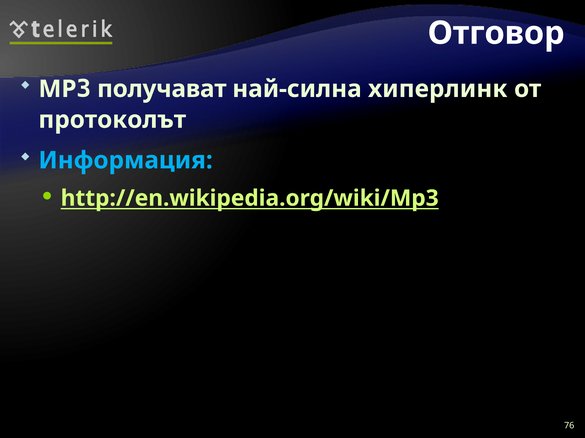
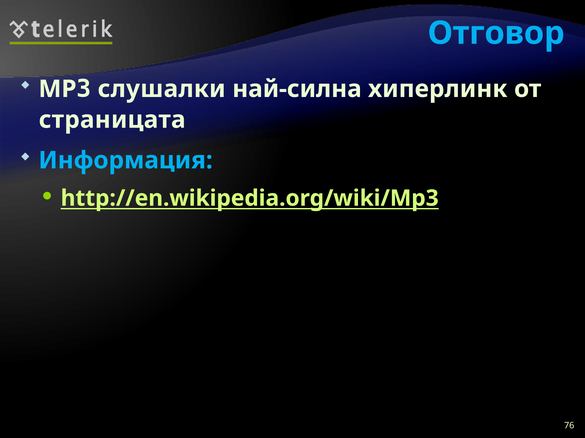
Отговор colour: white -> light blue (496, 33)
получават: получават -> слушалки (162, 89)
протоколът: протоколът -> страницата (112, 120)
